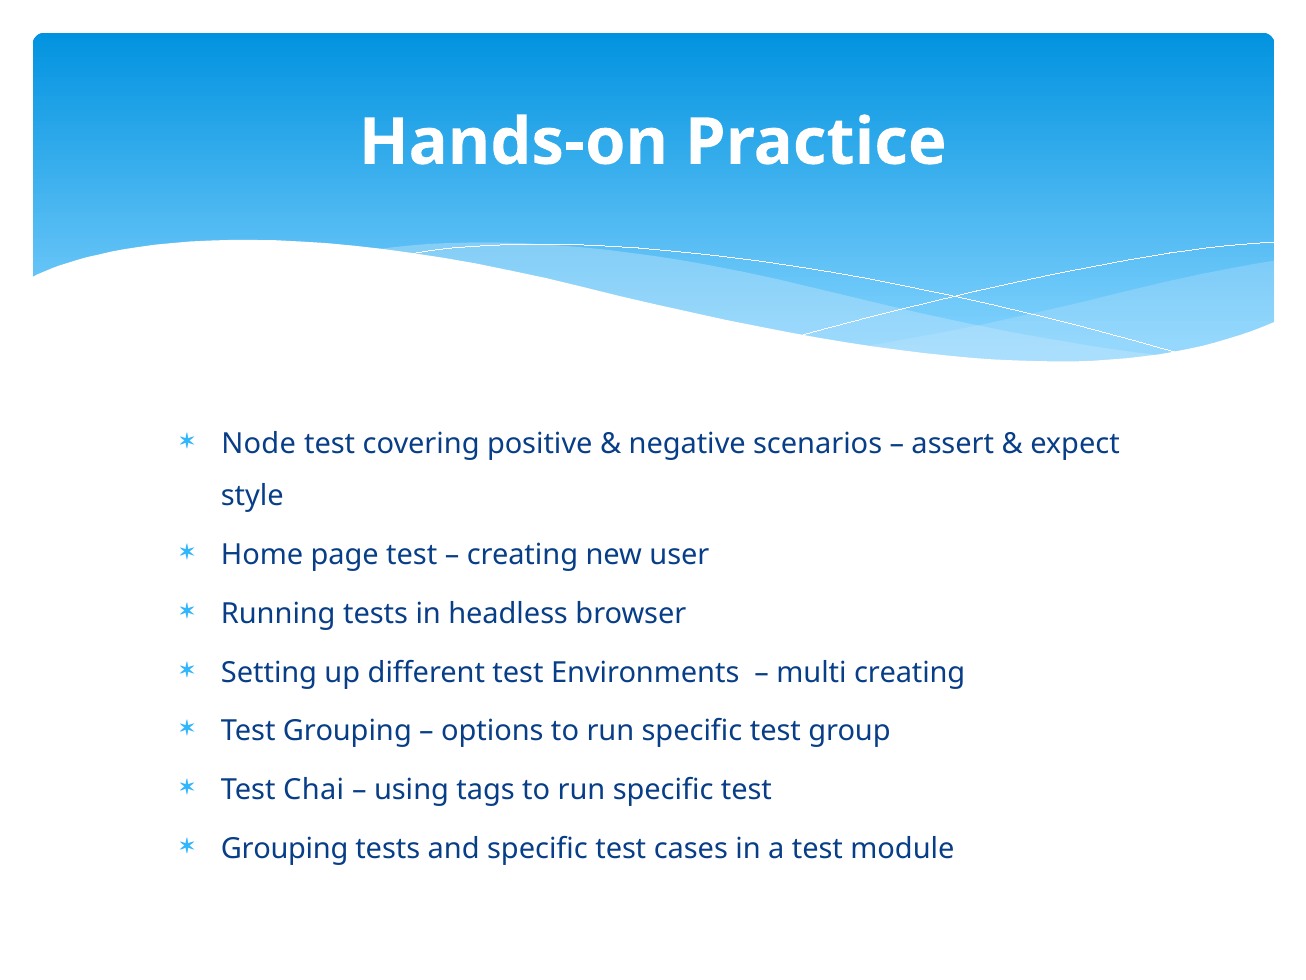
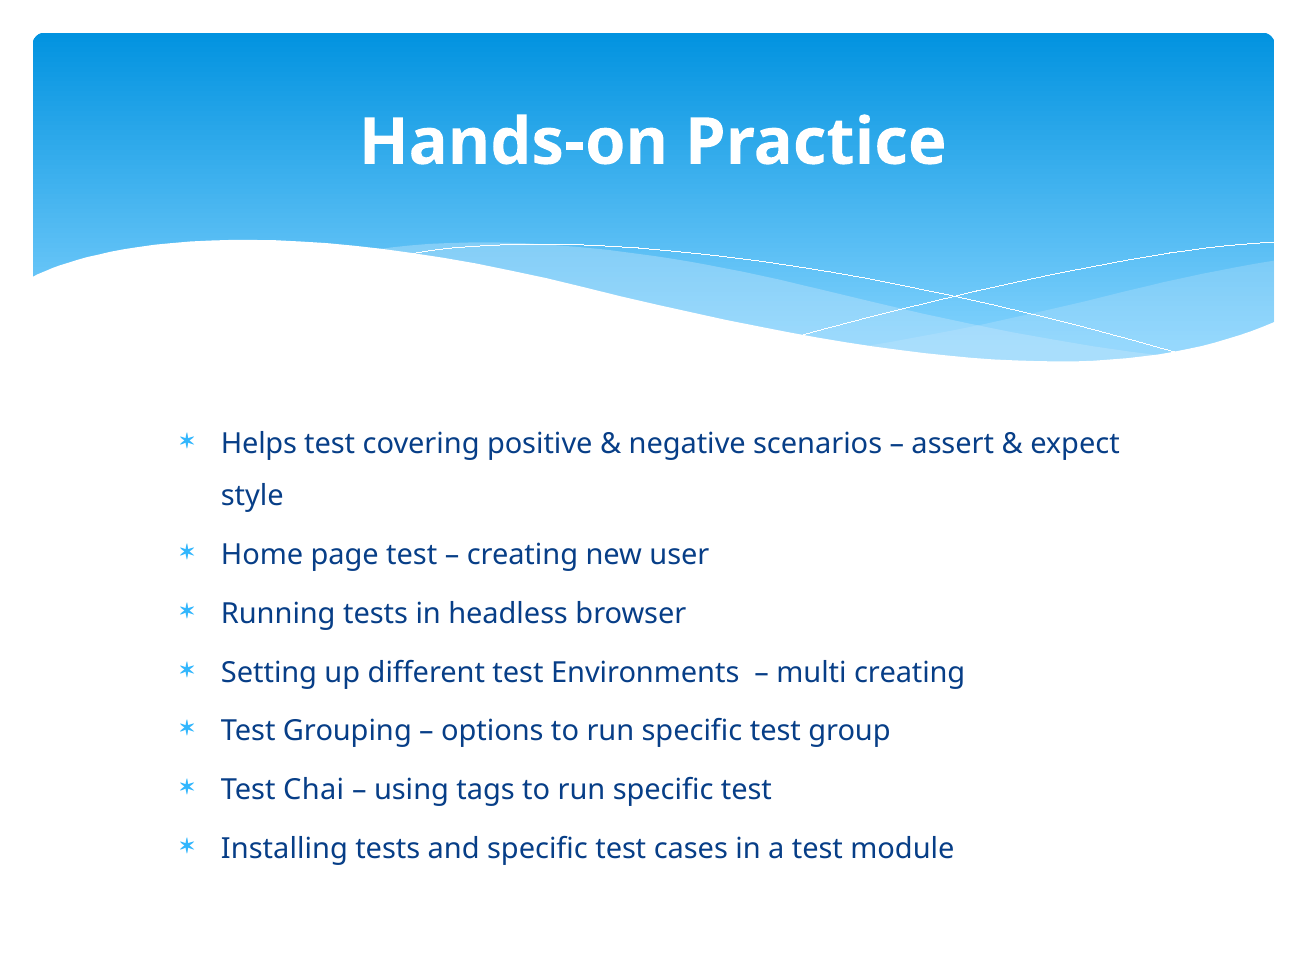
Node: Node -> Helps (259, 444)
Grouping: Grouping -> Installing (284, 848)
